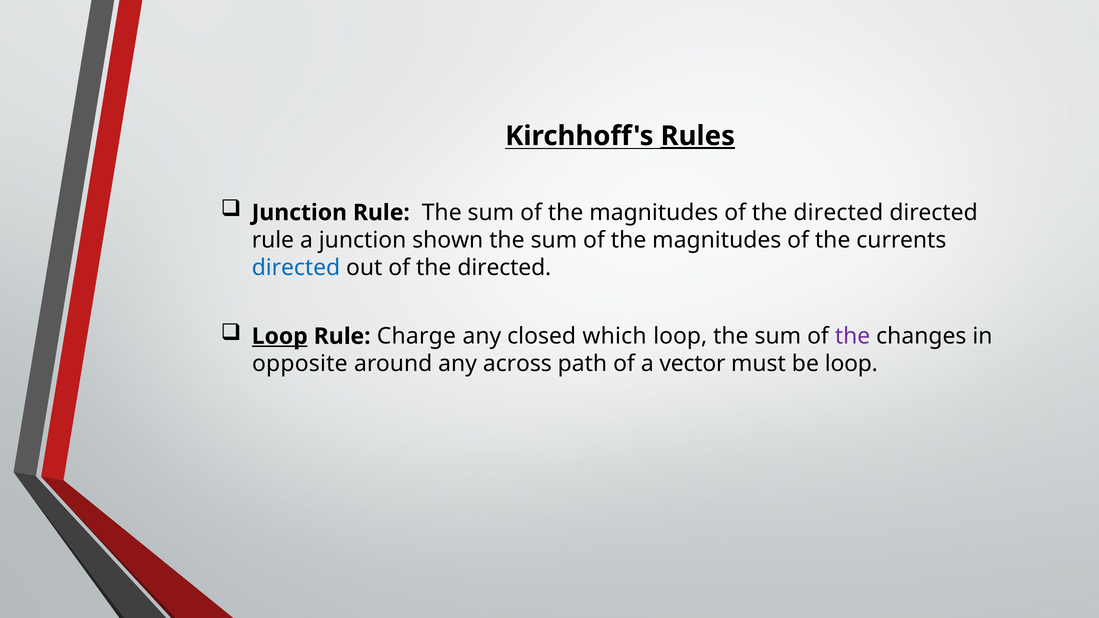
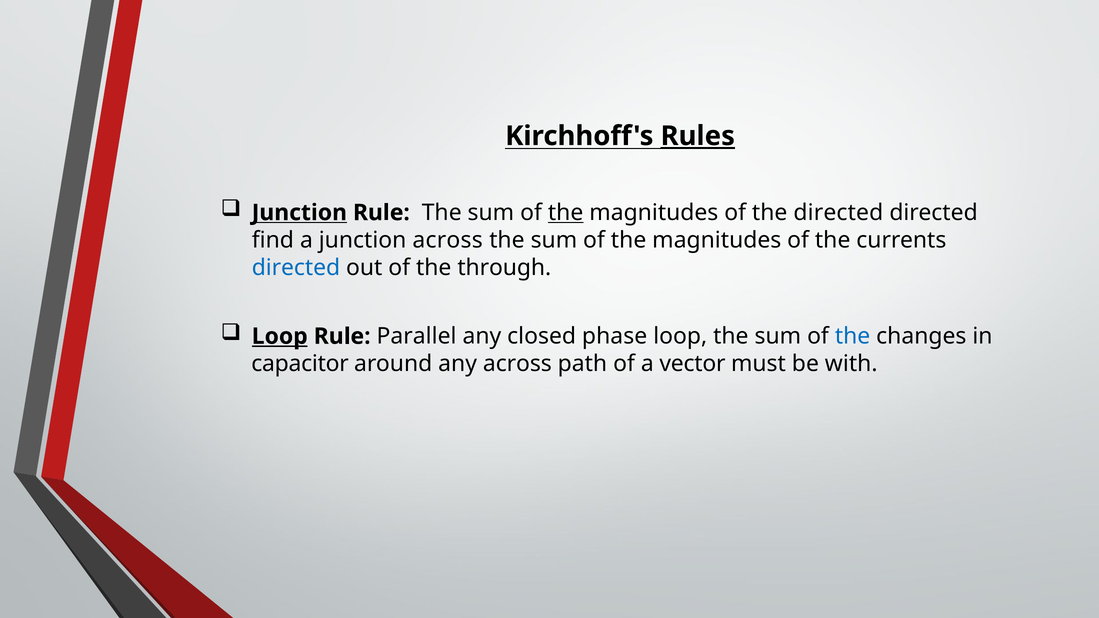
Junction underline: none -> present (299, 213)
the underline: none -> present (566, 213)
rule: rule -> find (273, 240)
junction shown: shown -> across (448, 240)
out of the directed: directed -> through (504, 268)
Charge: Charge -> Parallel (417, 336)
which: which -> phase (615, 336)
the colour: purple -> blue (853, 336)
opposite: opposite -> capacitor (300, 364)
be loop: loop -> with (851, 364)
